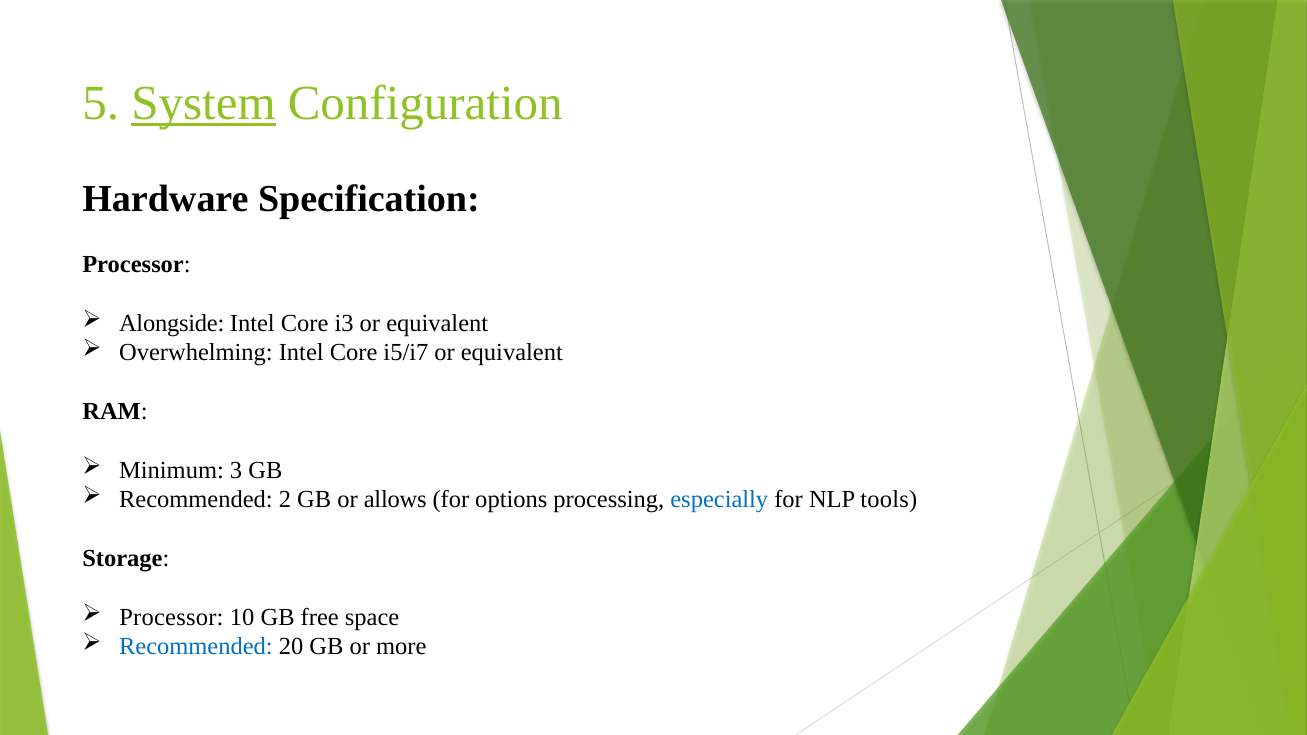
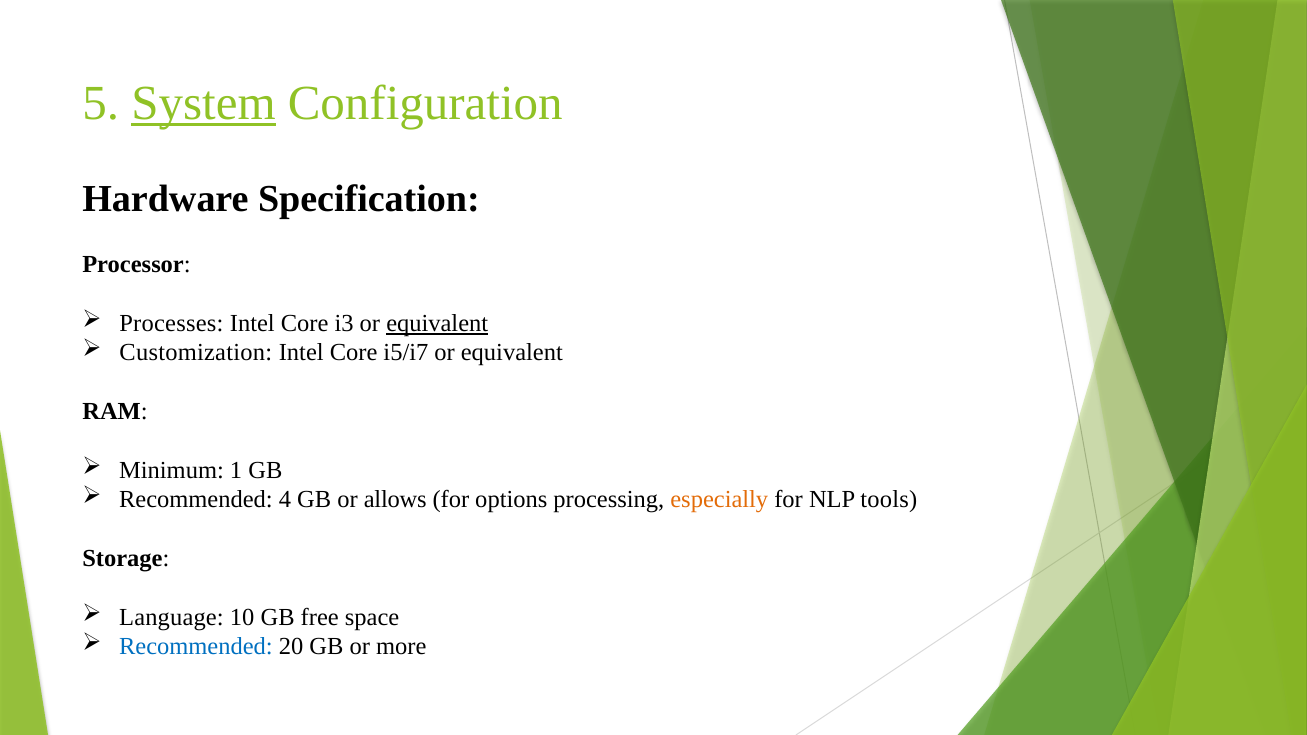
Alongside: Alongside -> Processes (171, 324)
equivalent underline: none -> present (437, 324)
Overwhelming: Overwhelming -> Customization (196, 353)
3: 3 -> 1 (236, 471)
2: 2 -> 4 (285, 500)
especially colour: blue -> orange (719, 500)
Processor: Processor -> Language (171, 618)
